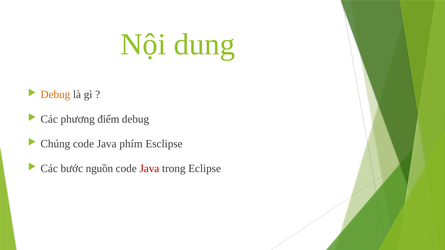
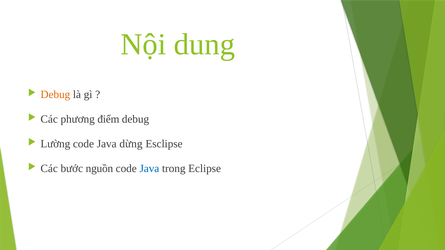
Chúng: Chúng -> Lường (55, 144)
phím: phím -> dừng (131, 144)
Java colour: red -> blue (149, 169)
